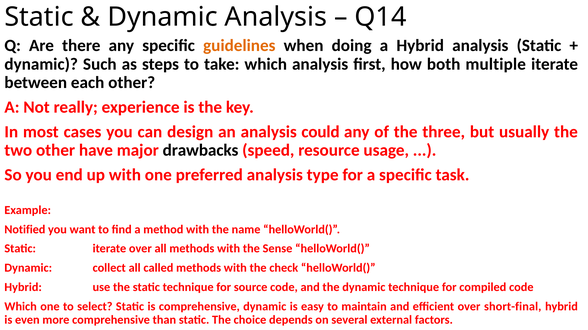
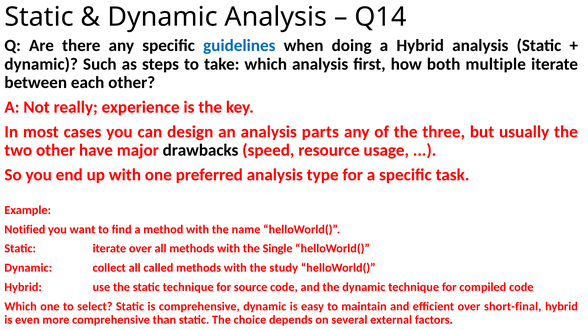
guidelines colour: orange -> blue (239, 46)
could: could -> parts (320, 132)
Sense: Sense -> Single (278, 249)
check: check -> study (284, 269)
